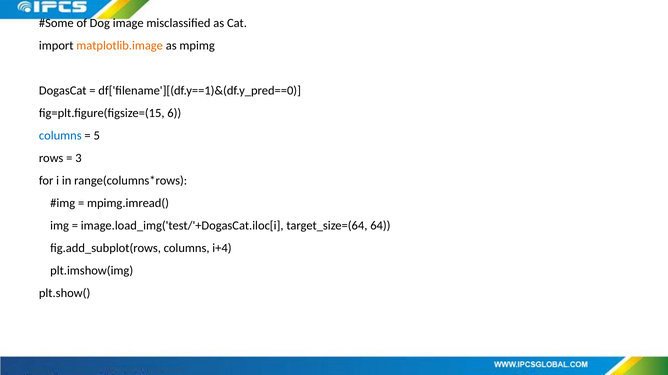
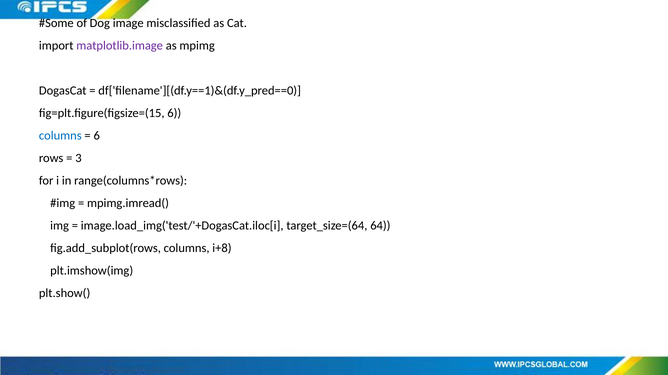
matplotlib.image colour: orange -> purple (120, 46)
5: 5 -> 6 (97, 136)
i+4: i+4 -> i+8 (222, 249)
